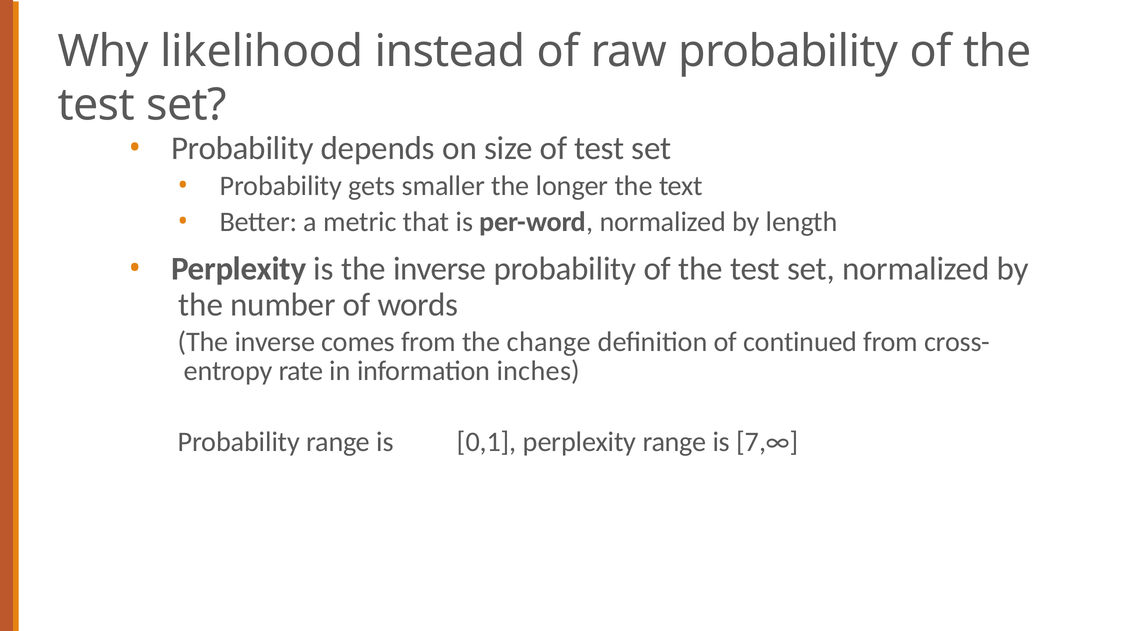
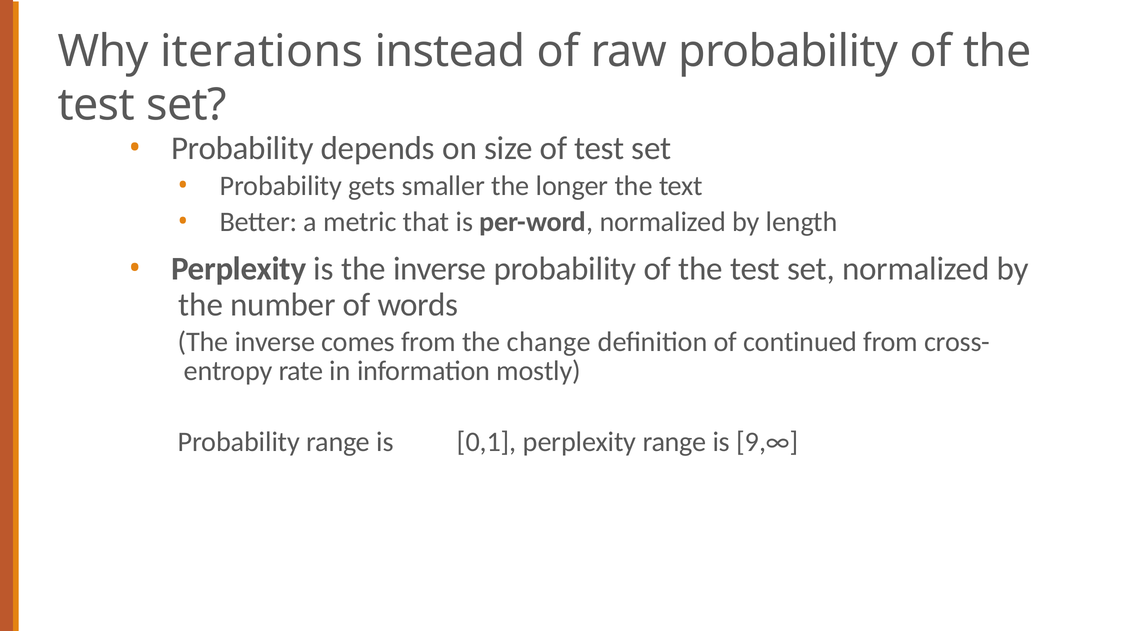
likelihood: likelihood -> iterations (262, 51)
inches: inches -> mostly (539, 371)
7,∞: 7,∞ -> 9,∞ (767, 442)
